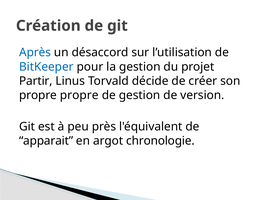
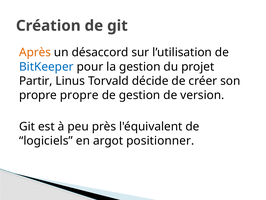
Après colour: blue -> orange (35, 52)
apparait: apparait -> logiciels (46, 140)
chronologie: chronologie -> positionner (160, 140)
